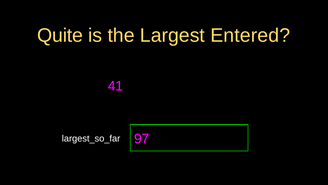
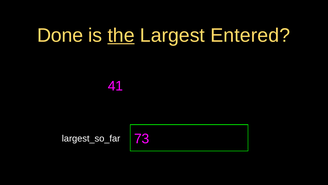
Quite: Quite -> Done (60, 35)
the underline: none -> present (121, 35)
97: 97 -> 73 (142, 138)
